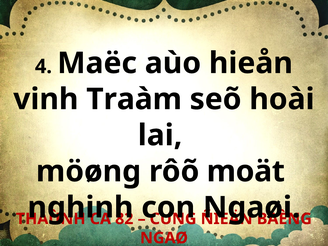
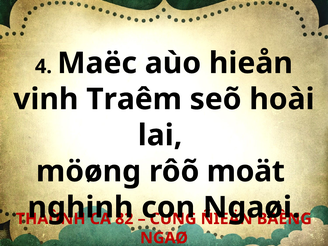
Traàm: Traàm -> Traêm (134, 99)
